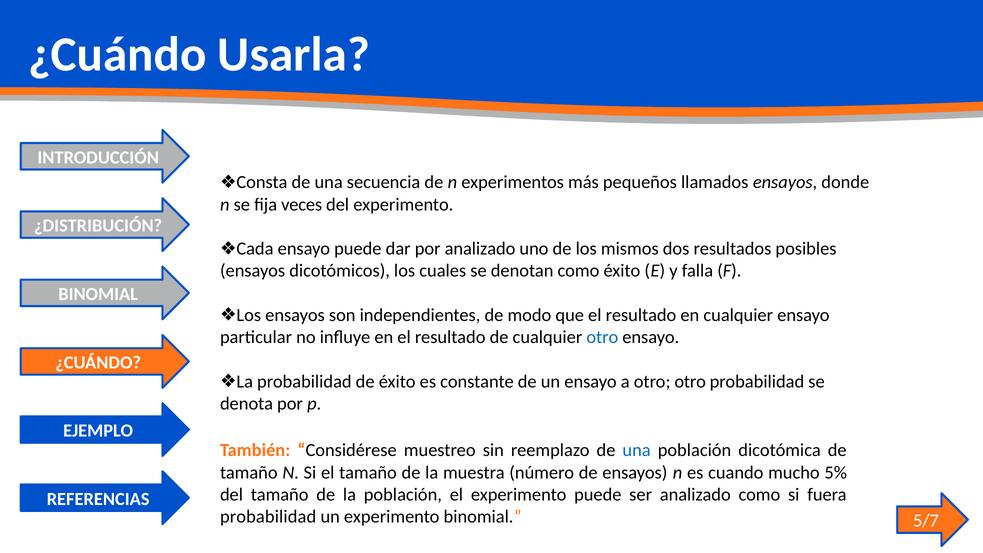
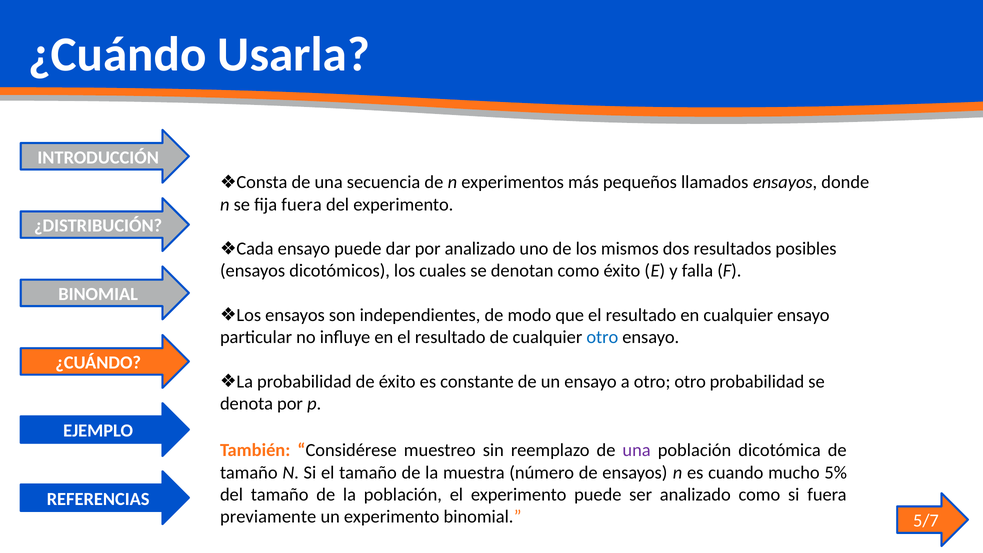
fija veces: veces -> fuera (301, 204)
una colour: blue -> purple (637, 450)
probabilidad: probabilidad -> previamente (268, 517)
